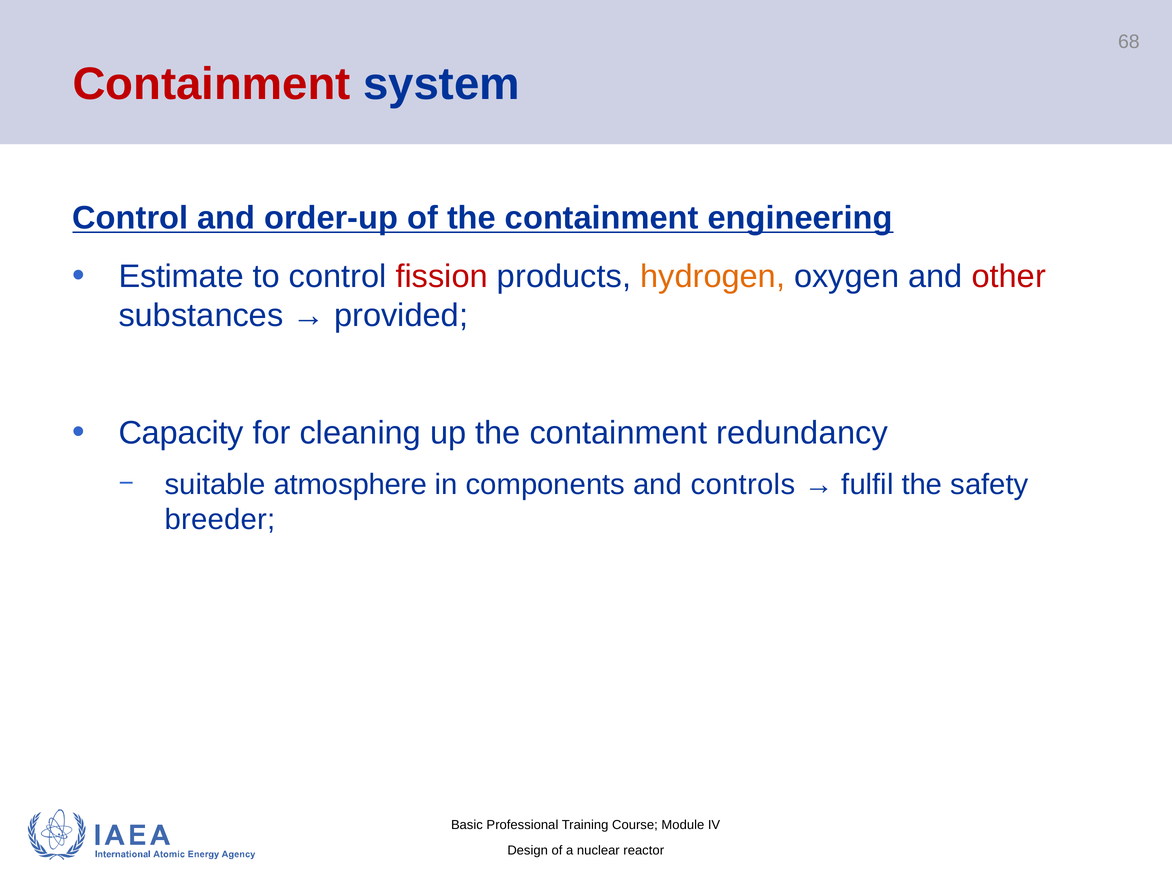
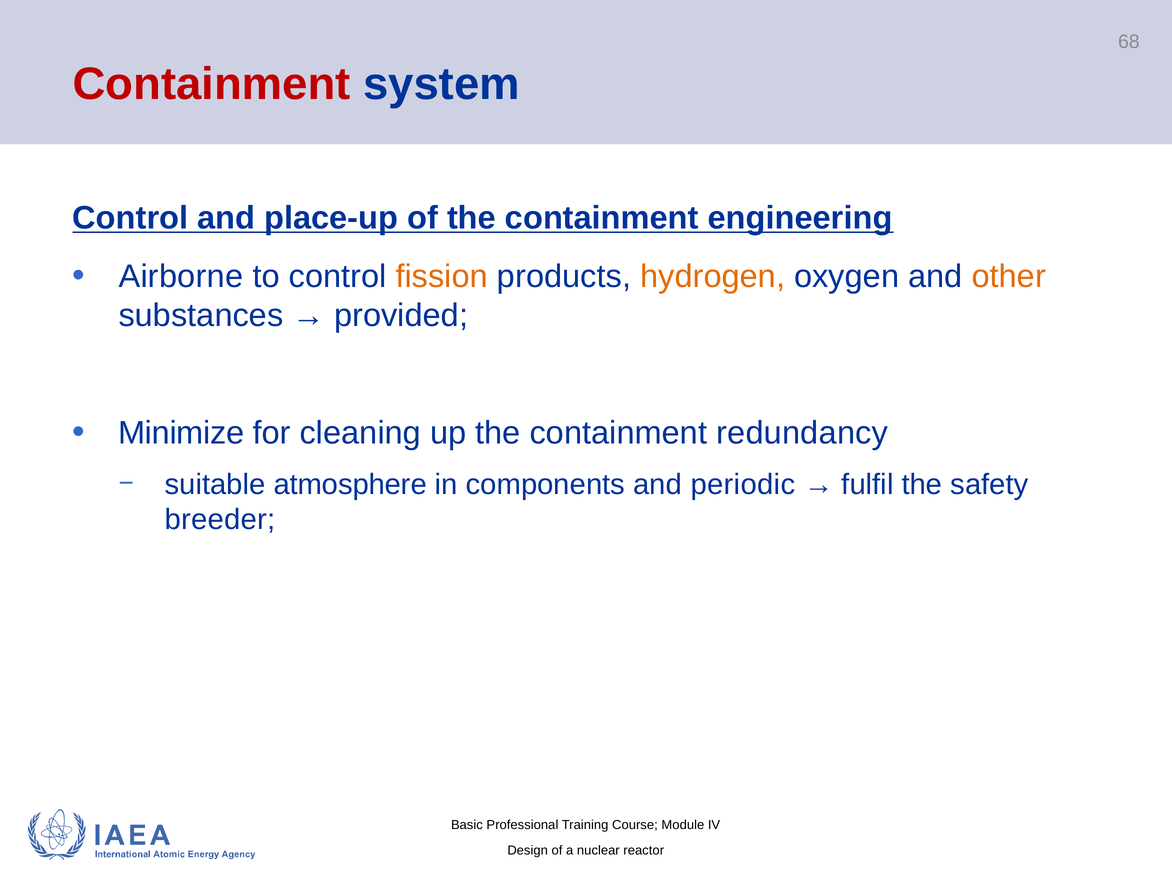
order-up: order-up -> place-up (331, 218)
Estimate: Estimate -> Airborne (181, 276)
fission colour: red -> orange (442, 276)
other colour: red -> orange (1009, 276)
Capacity: Capacity -> Minimize (181, 433)
controls: controls -> periodic (743, 484)
